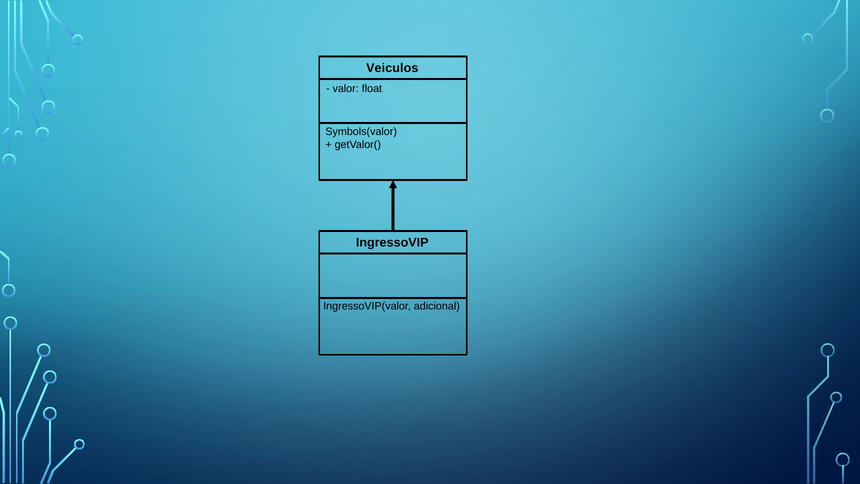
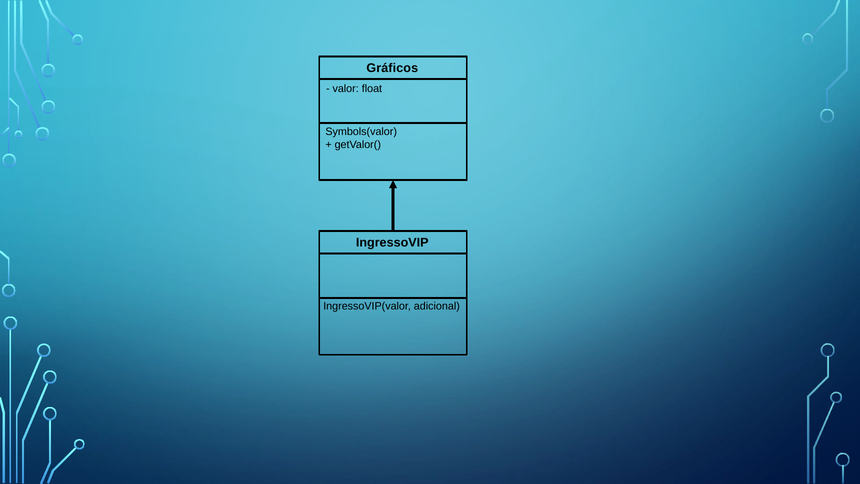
Veiculos: Veiculos -> Gráficos (392, 68)
